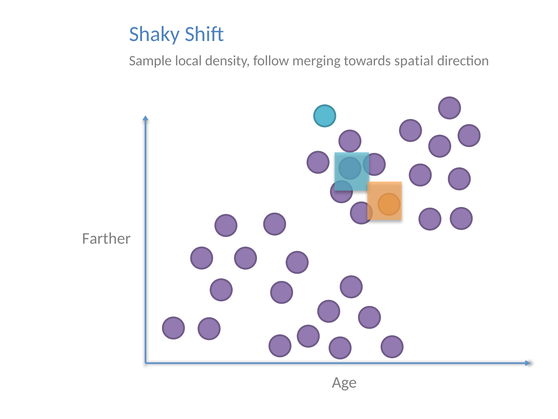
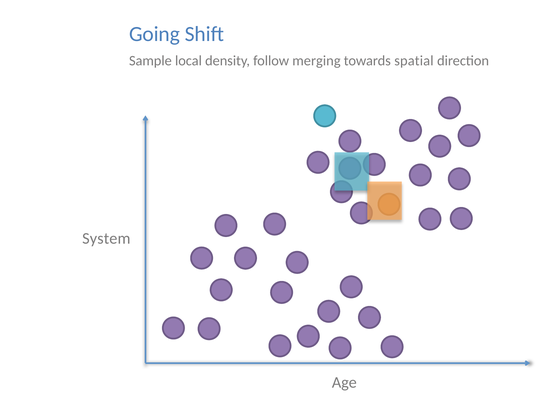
Shaky: Shaky -> Going (154, 34)
Farther: Farther -> System (106, 238)
